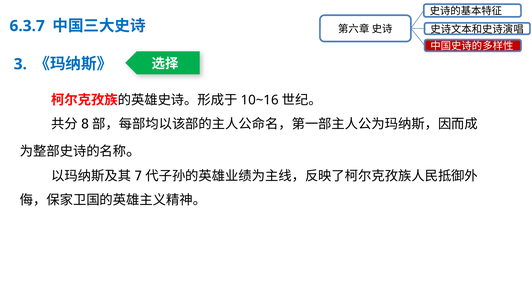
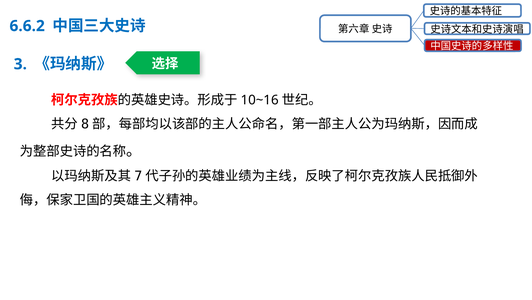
6.3.7: 6.3.7 -> 6.6.2 (27, 26)
